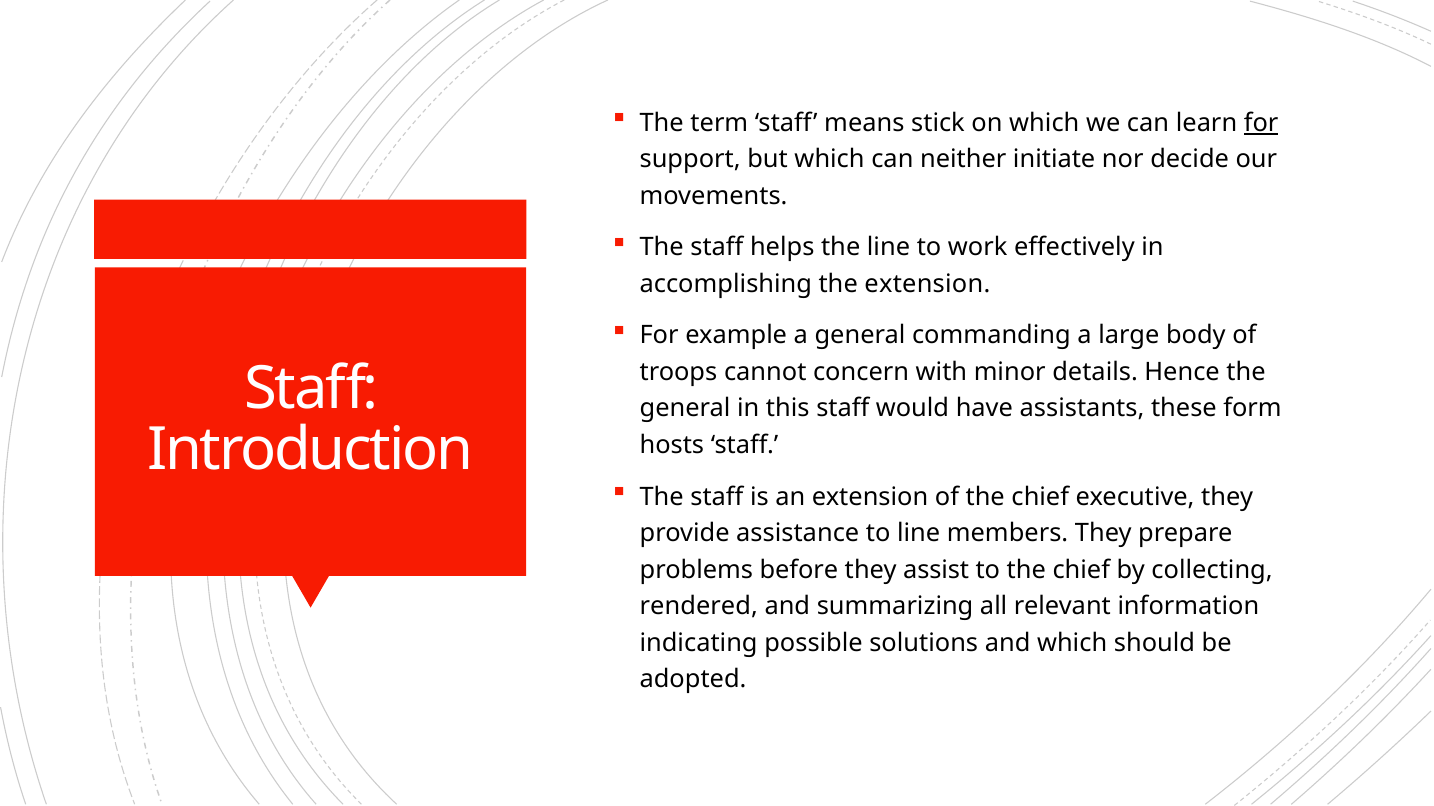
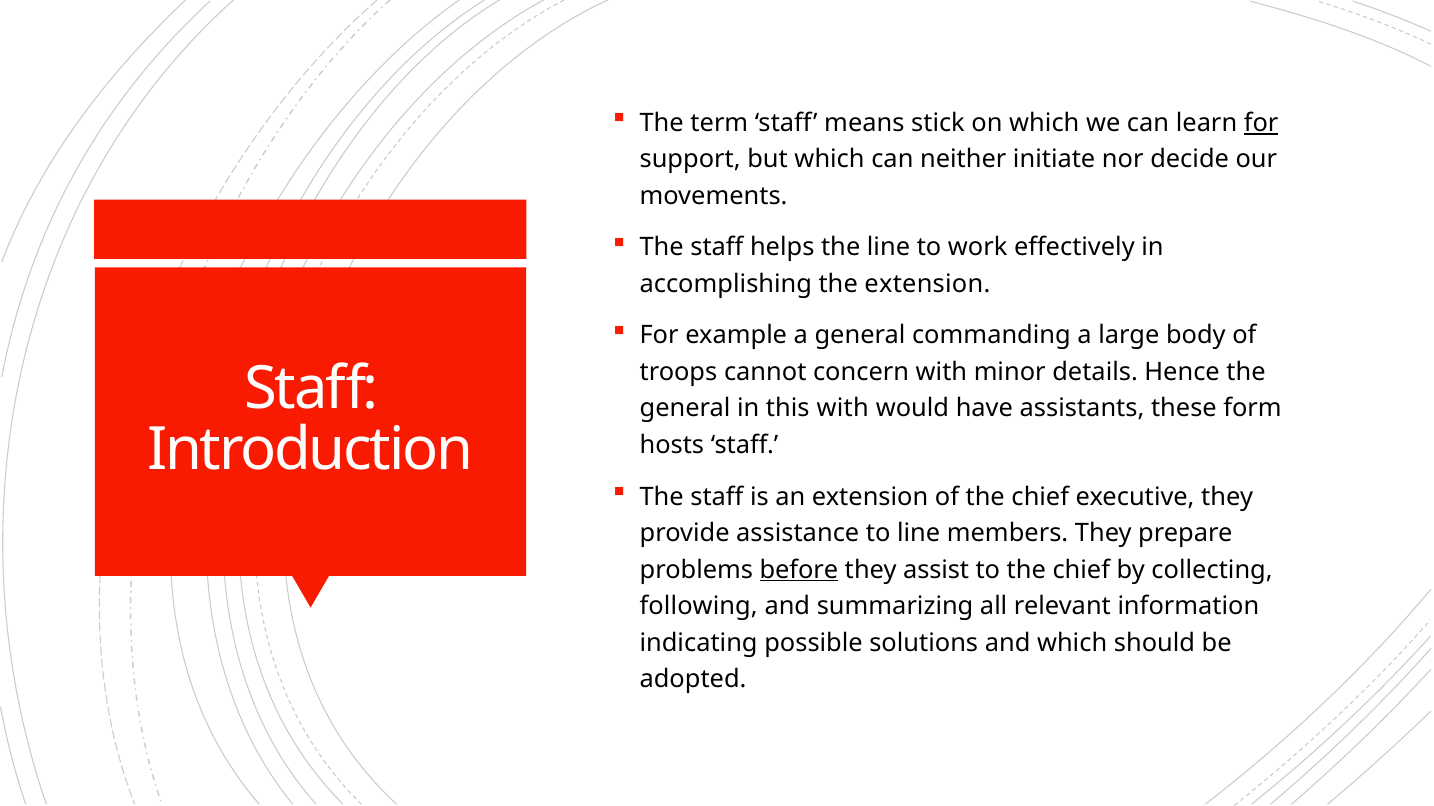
this staff: staff -> with (843, 409)
before underline: none -> present (799, 570)
rendered: rendered -> following (699, 607)
